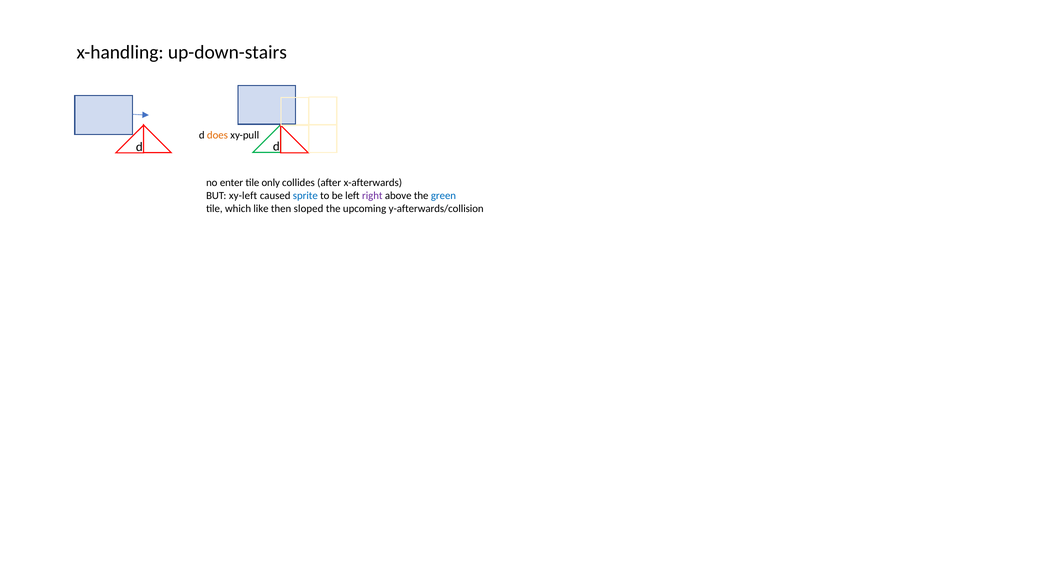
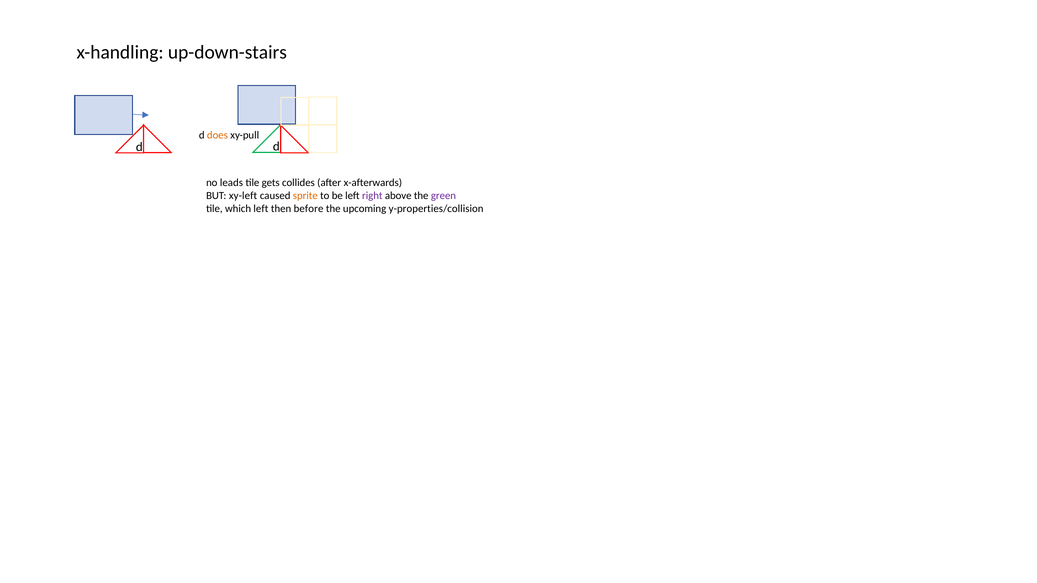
enter: enter -> leads (231, 183)
only: only -> gets (271, 183)
sprite colour: blue -> orange (305, 196)
green colour: blue -> purple (443, 196)
which like: like -> left (261, 209)
sloped: sloped -> before (309, 209)
y-afterwards/collision: y-afterwards/collision -> y-properties/collision (436, 209)
